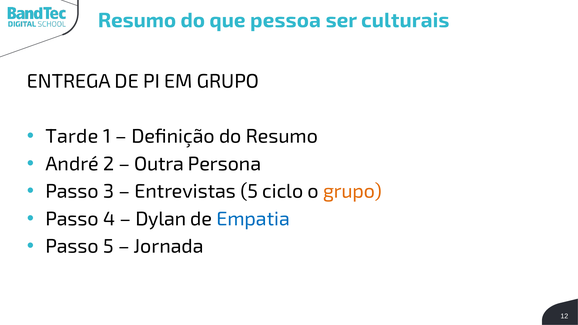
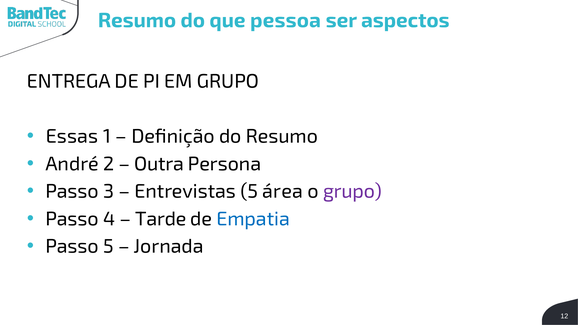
culturais: culturais -> aspectos (405, 20)
Tarde: Tarde -> Essas (72, 136)
ciclo: ciclo -> área (283, 192)
grupo colour: orange -> purple (352, 192)
Dylan: Dylan -> Tarde (161, 219)
